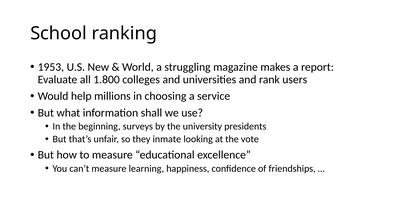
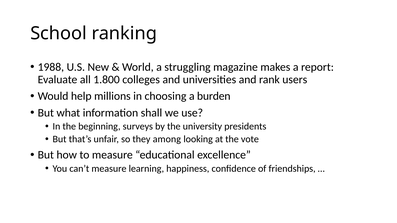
1953: 1953 -> 1988 (51, 67)
service: service -> burden (214, 96)
inmate: inmate -> among (167, 139)
